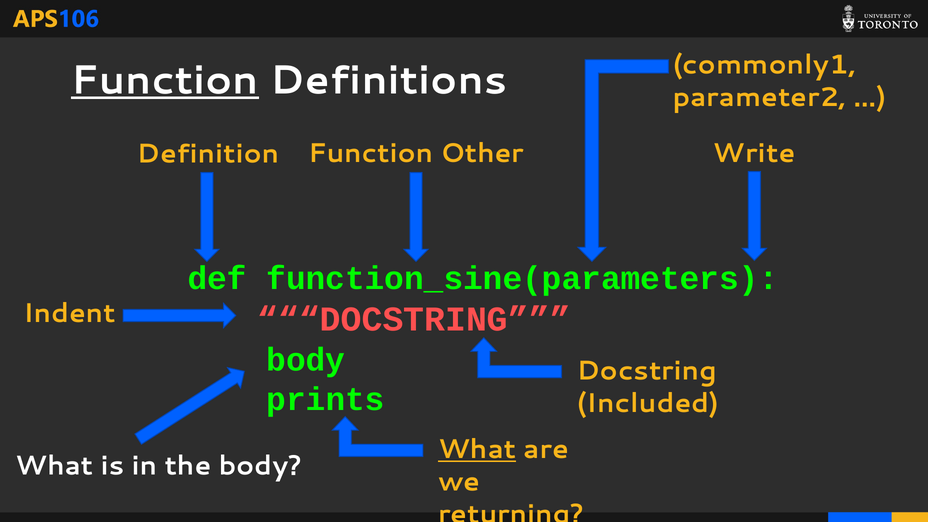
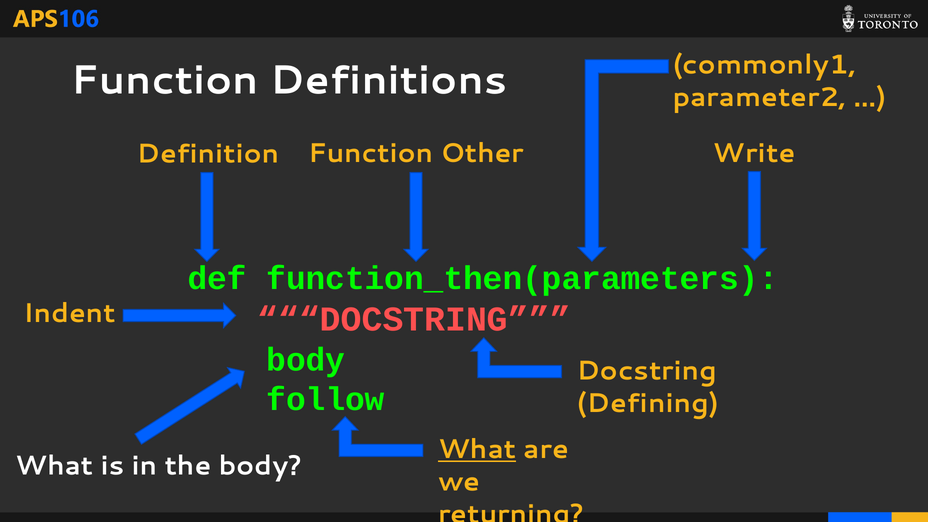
Function underline: present -> none (165, 81)
function_sine(parameters: function_sine(parameters -> function_then(parameters (522, 279)
prints: prints -> follow (326, 399)
Included: Included -> Defining (648, 403)
